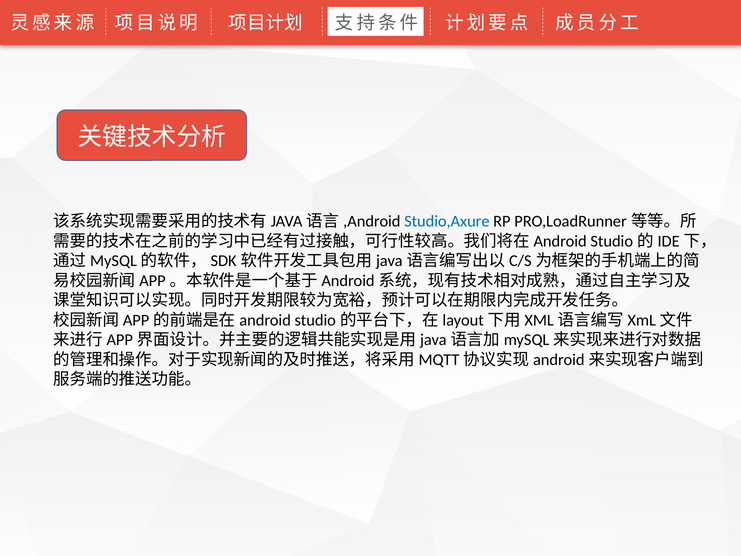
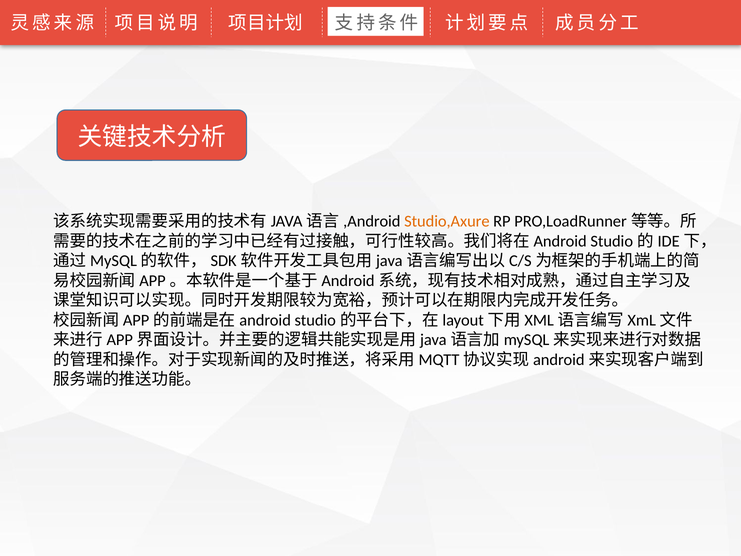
Studio,Axure colour: blue -> orange (447, 221)
